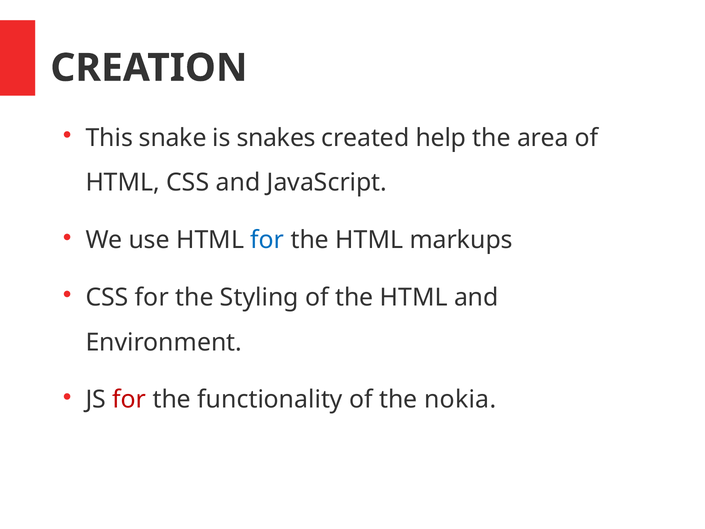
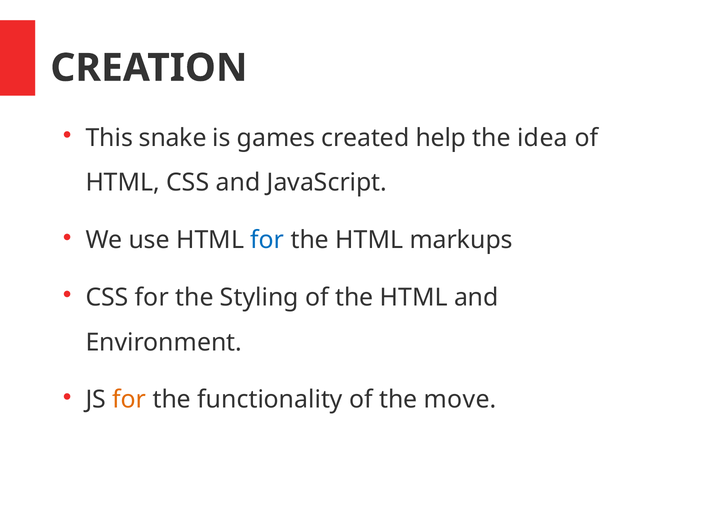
snakes: snakes -> games (276, 138)
area: area -> idea (543, 138)
for colour: red -> orange (129, 399)
nokia: nokia -> move (460, 399)
